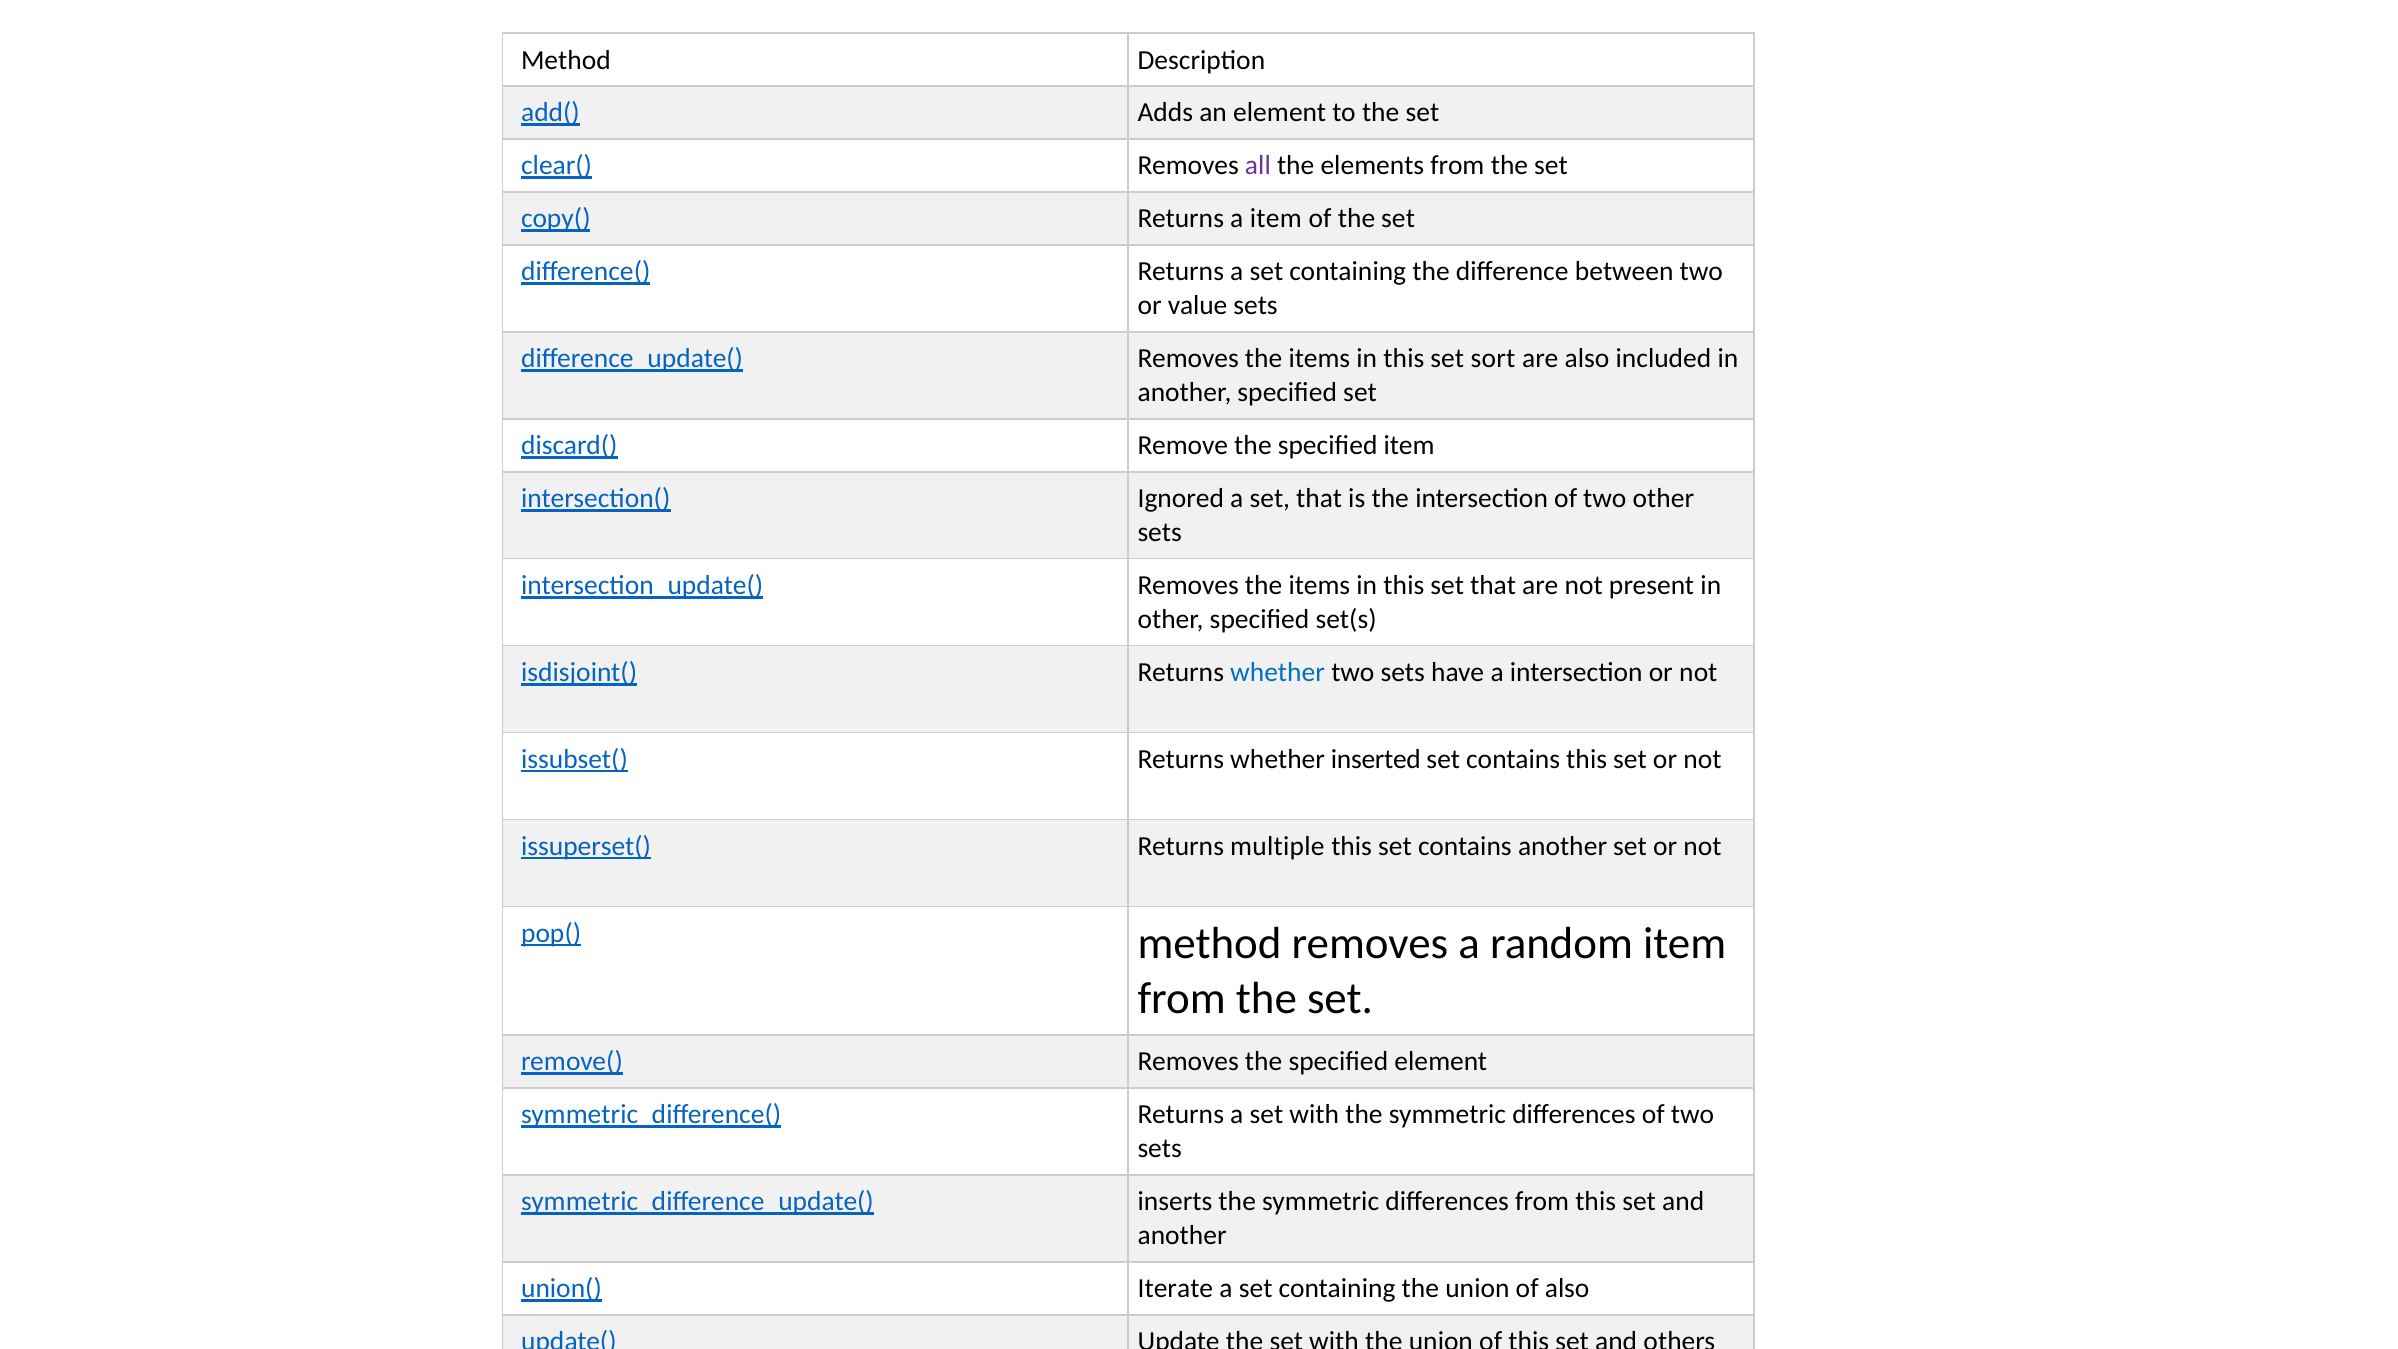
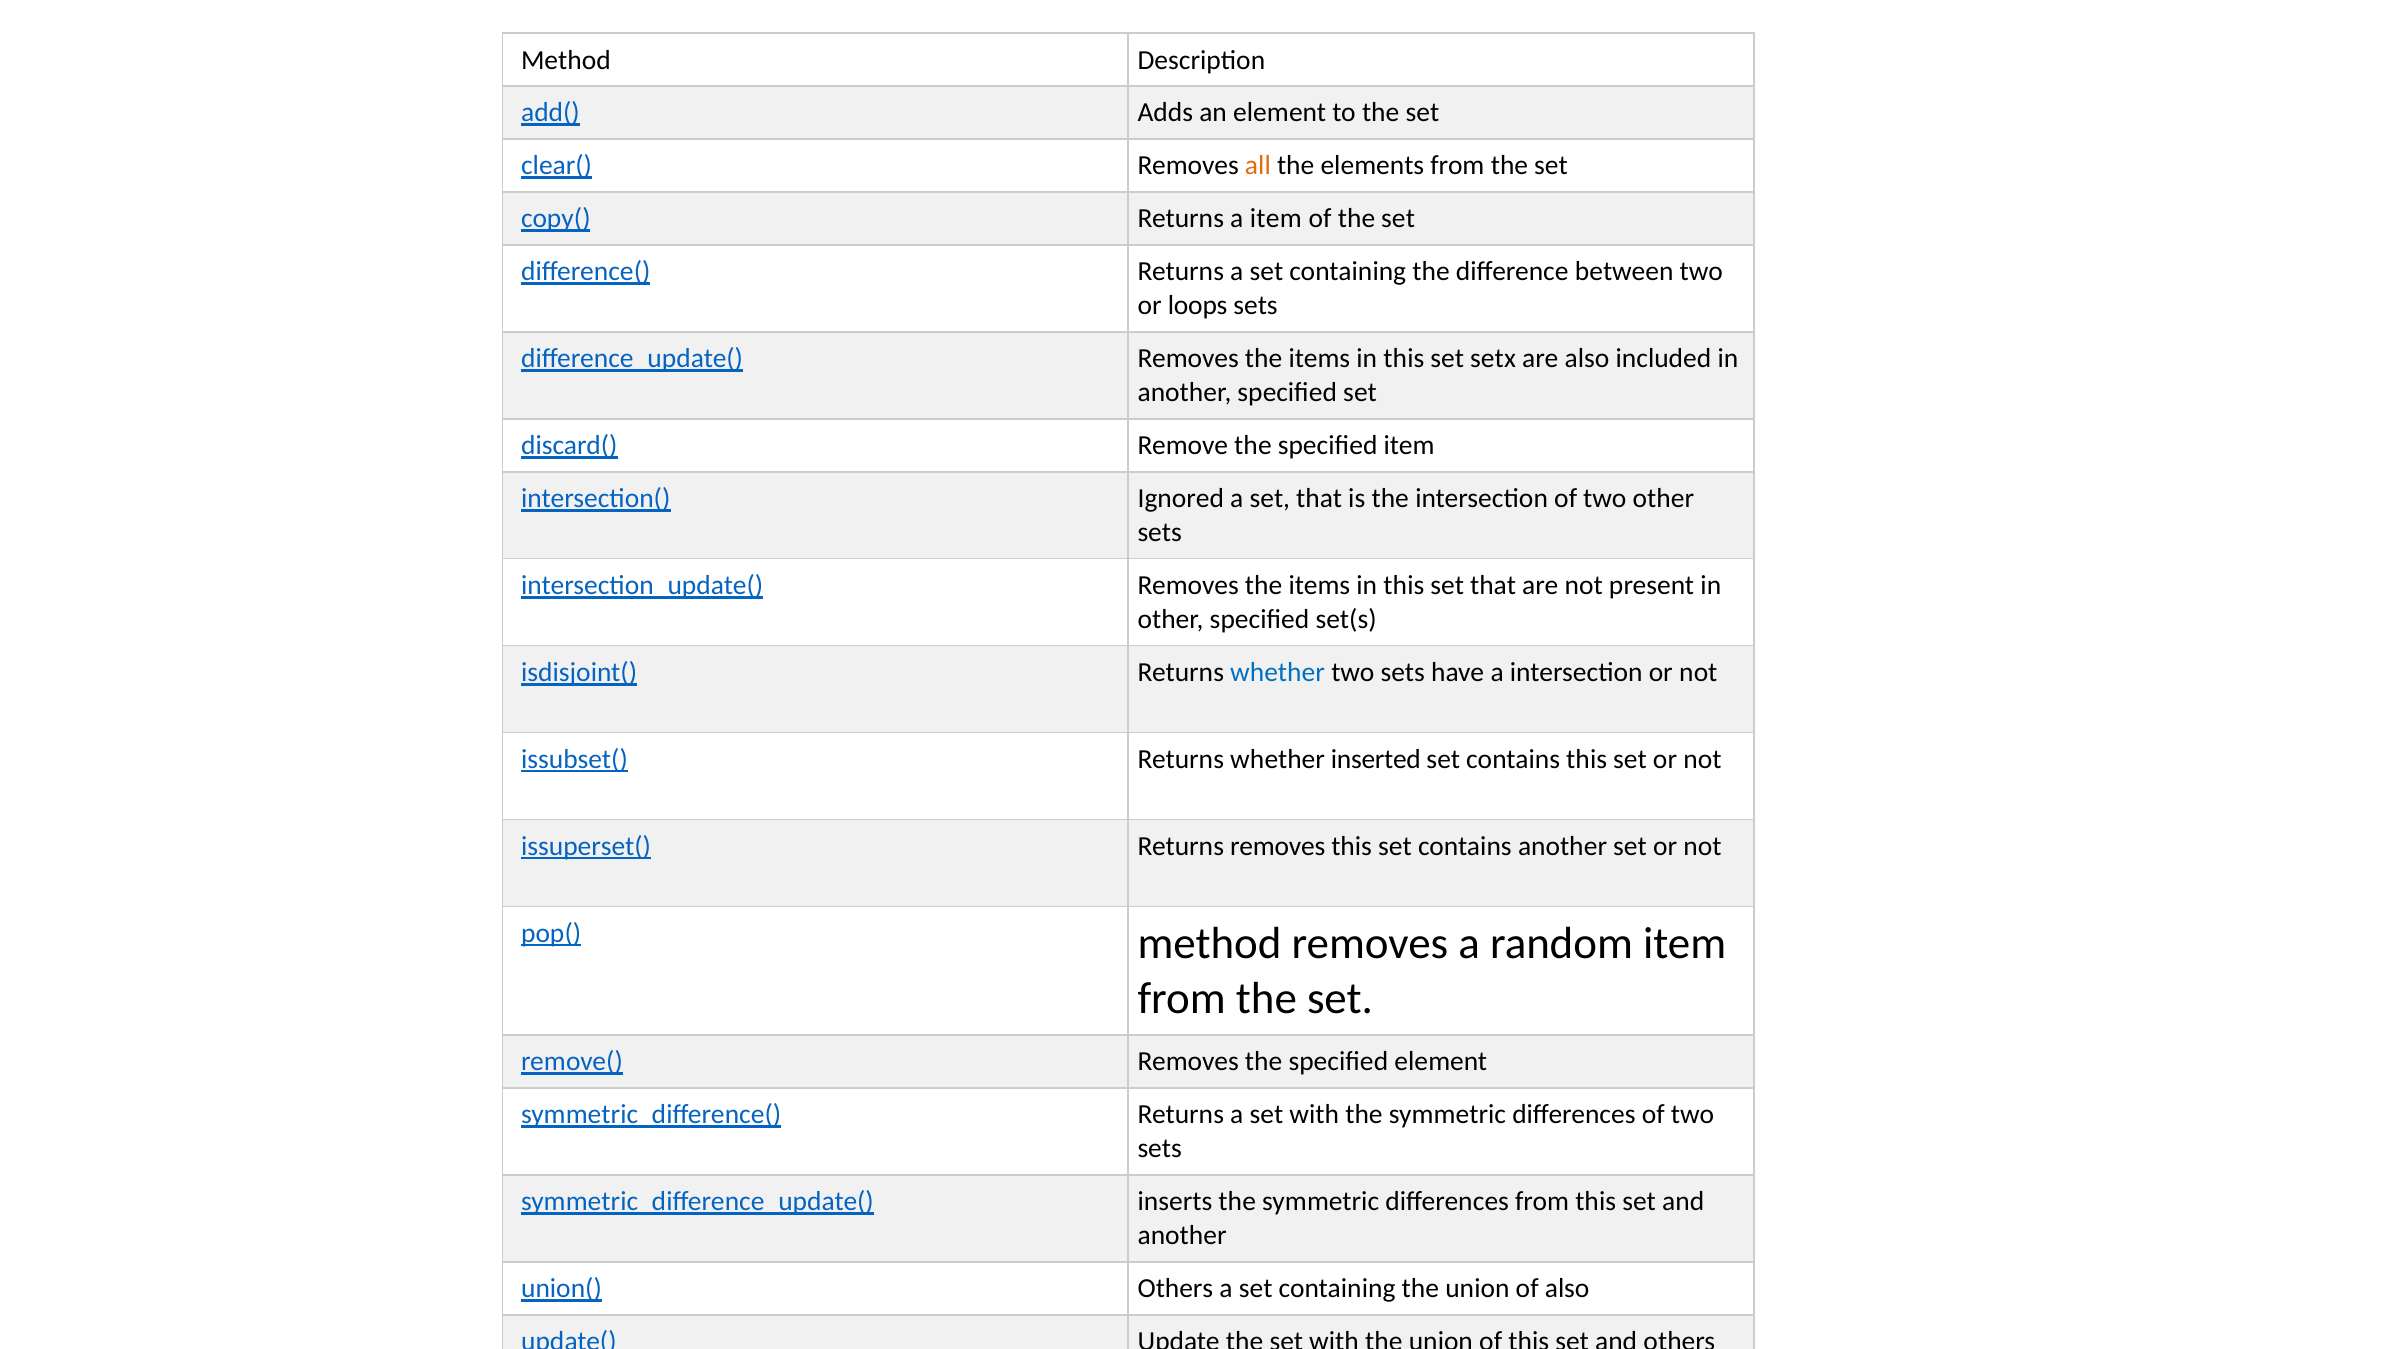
all colour: purple -> orange (1258, 166)
value: value -> loops (1198, 305)
sort: sort -> setx (1493, 358)
Returns multiple: multiple -> removes (1278, 846)
union( Iterate: Iterate -> Others (1175, 1288)
